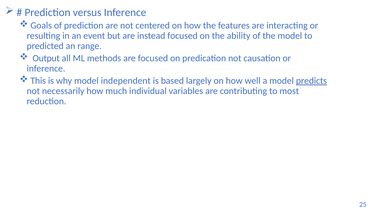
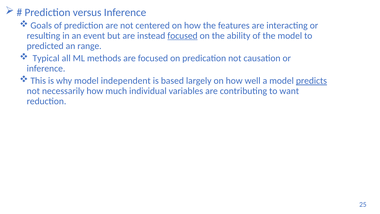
focused underline: none -> present (182, 36)
Output: Output -> Typical (46, 58)
most: most -> want (289, 91)
